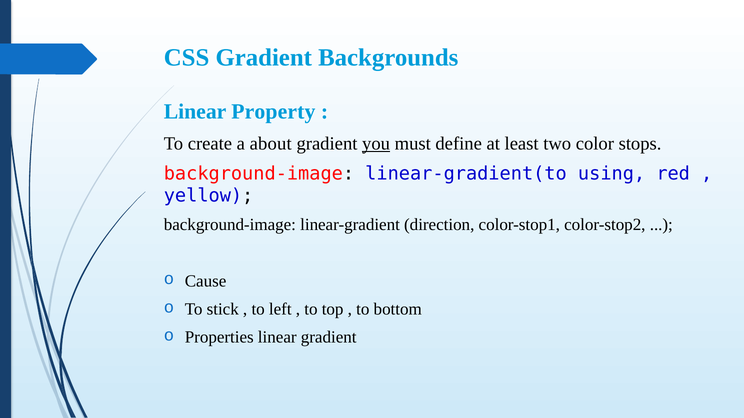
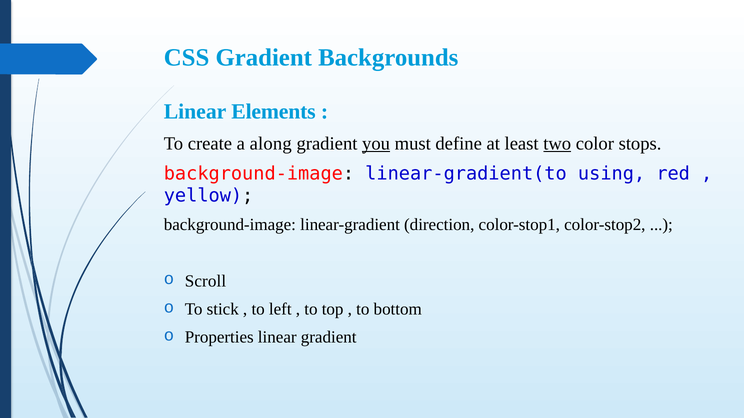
Property: Property -> Elements (274, 112)
about: about -> along (271, 144)
two underline: none -> present (557, 144)
Cause: Cause -> Scroll (205, 281)
